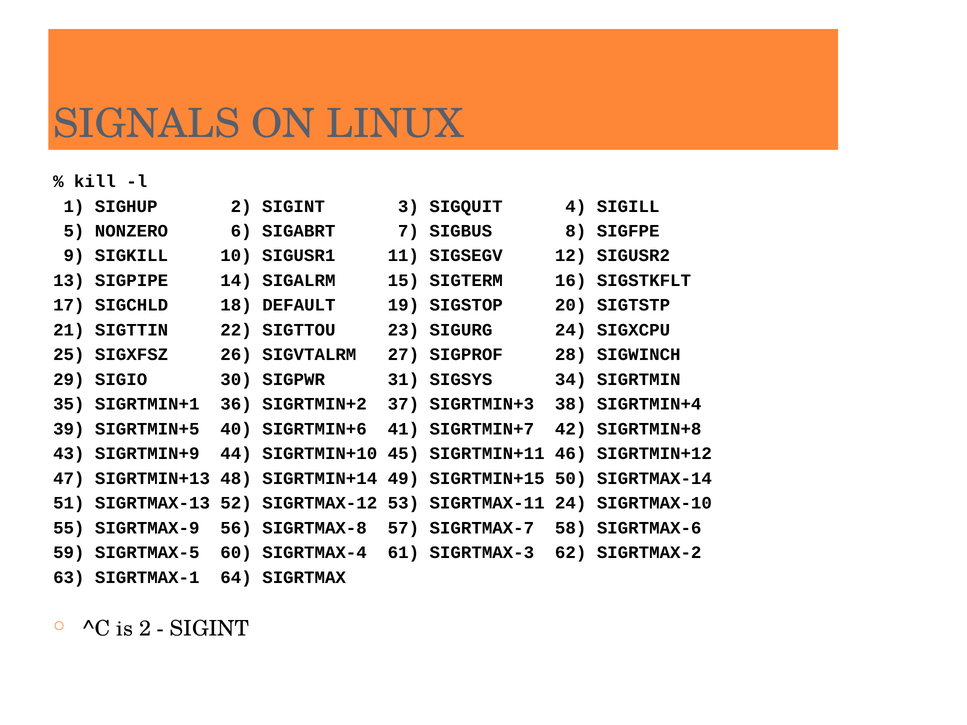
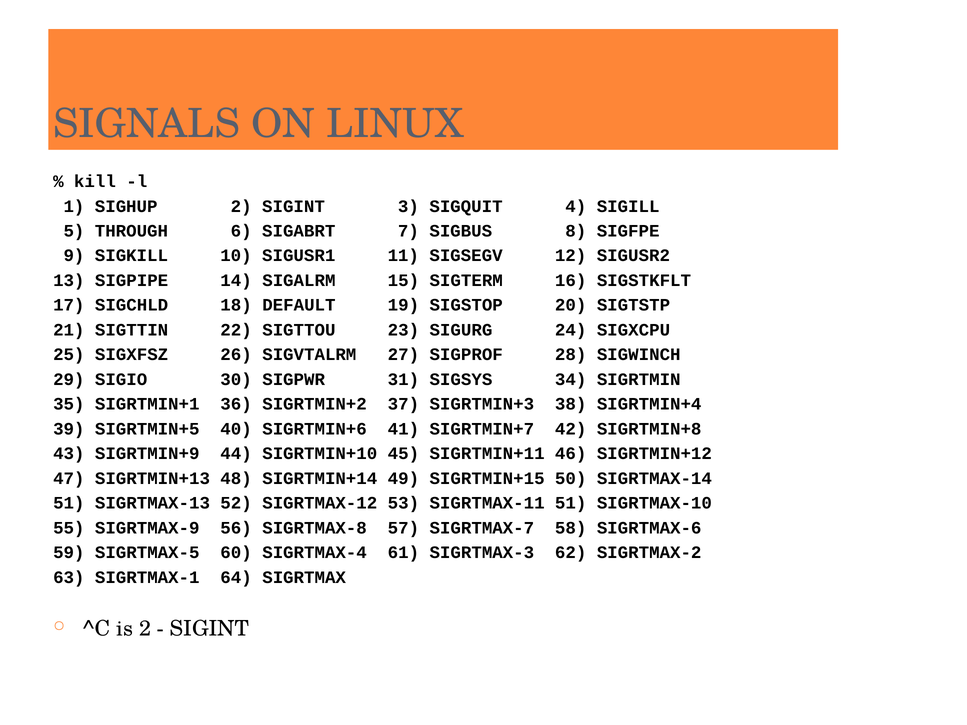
NONZERO: NONZERO -> THROUGH (131, 231)
SIGRTMAX-11 24: 24 -> 51 (571, 503)
